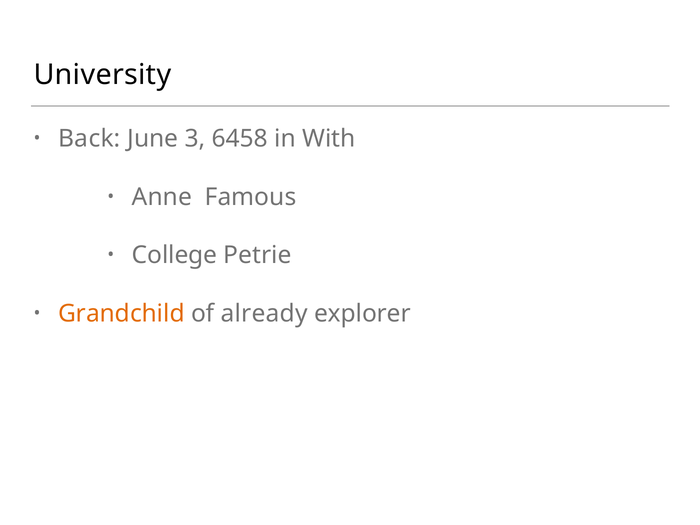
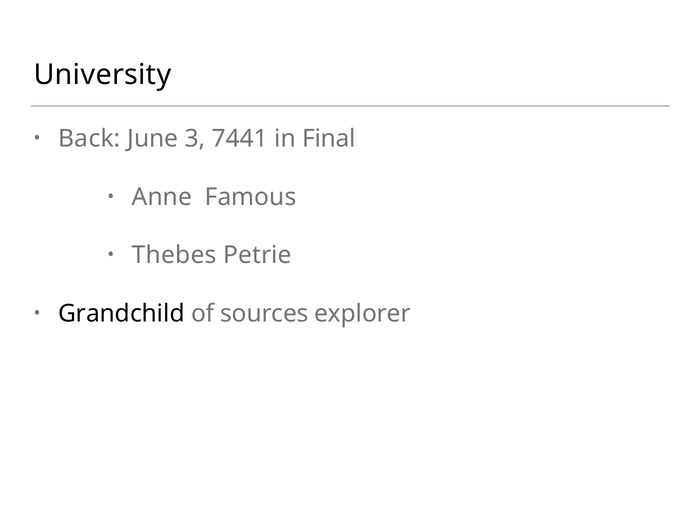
6458: 6458 -> 7441 (240, 139)
With: With -> Final (329, 139)
College: College -> Thebes (174, 255)
Grandchild colour: orange -> black (121, 314)
already: already -> sources (264, 314)
